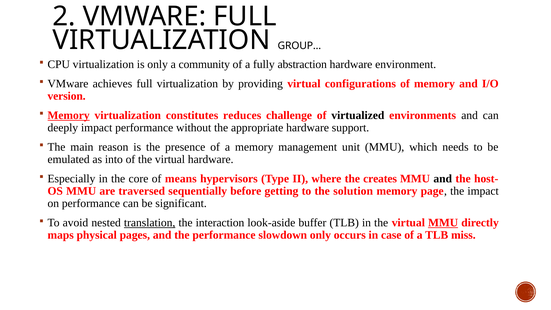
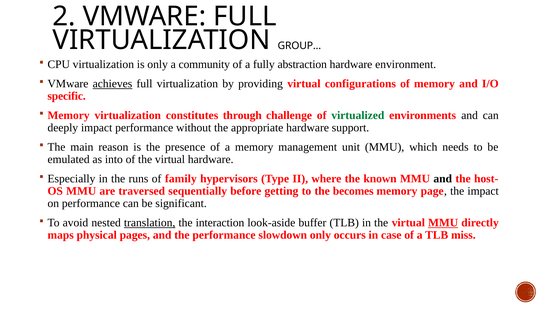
achieves underline: none -> present (112, 84)
version: version -> specific (67, 96)
Memory underline: present -> none (69, 115)
reduces: reduces -> through (242, 115)
virtualized colour: black -> green (358, 115)
core: core -> runs (138, 179)
means: means -> family (181, 179)
creates: creates -> known (380, 179)
solution: solution -> becomes (353, 191)
